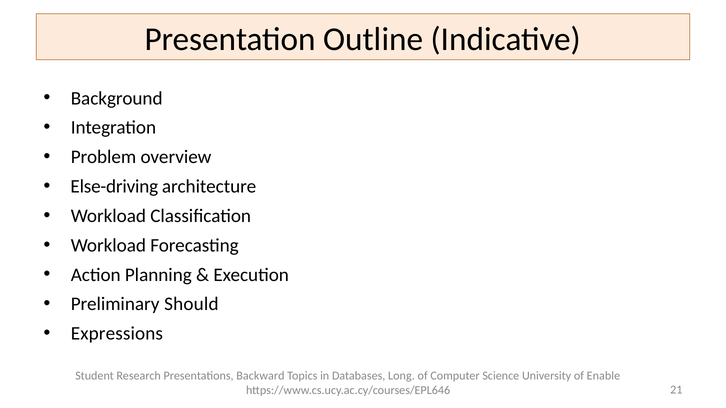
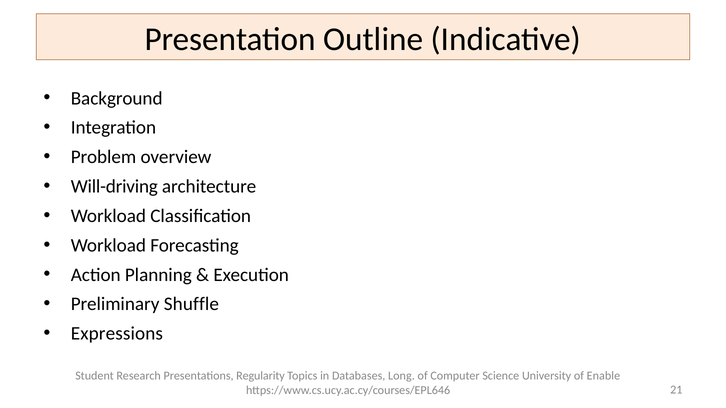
Else-driving: Else-driving -> Will-driving (114, 187)
Should: Should -> Shuffle (191, 304)
Backward: Backward -> Regularity (261, 376)
